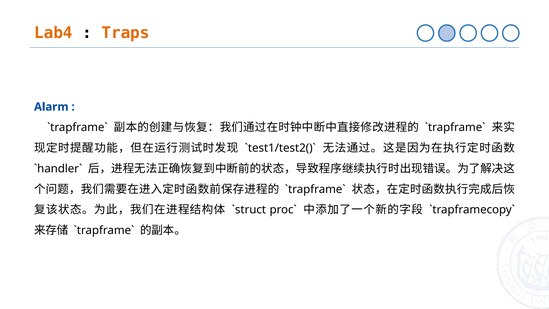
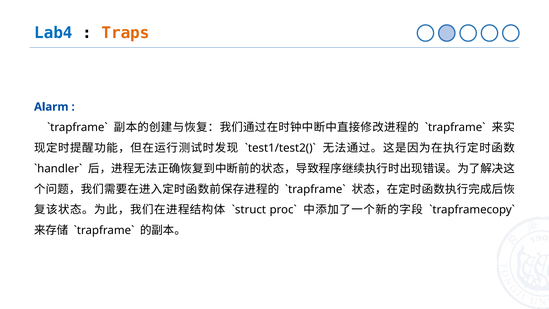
Lab4 colour: orange -> blue (53, 33)
